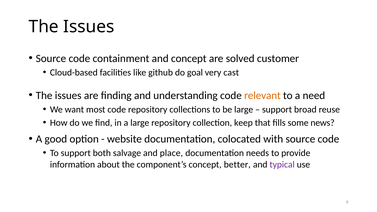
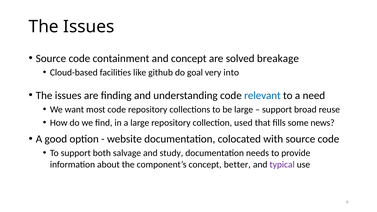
customer: customer -> breakage (278, 58)
cast: cast -> into (231, 73)
relevant colour: orange -> blue (262, 95)
keep: keep -> used (243, 123)
place: place -> study (171, 153)
